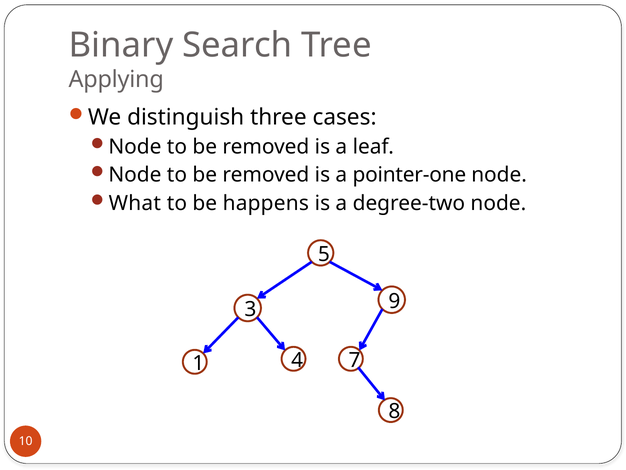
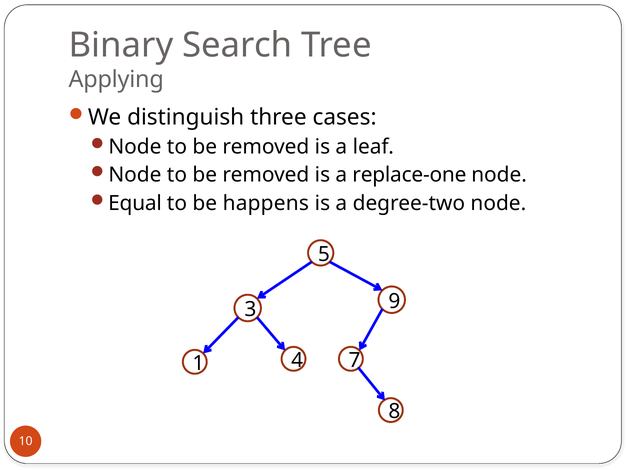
pointer-one: pointer-one -> replace-one (409, 175)
What: What -> Equal (135, 203)
